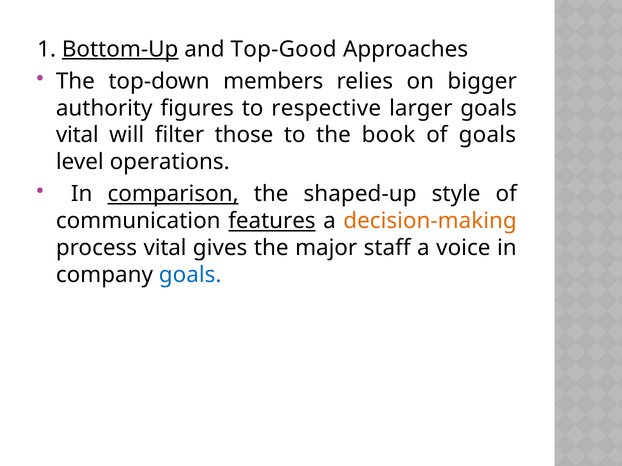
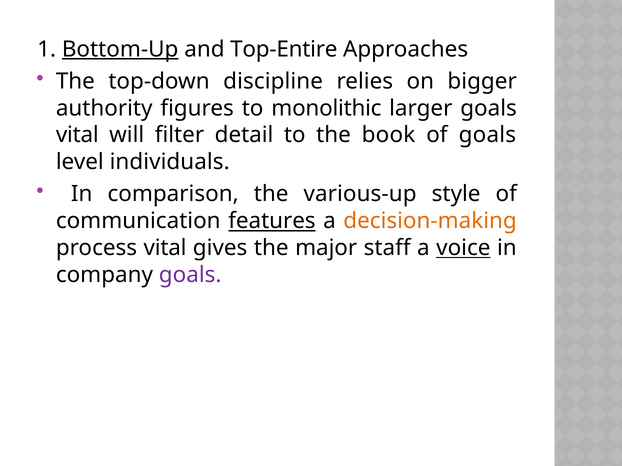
Top-Good: Top-Good -> Top-Entire (284, 49)
members: members -> discipline (273, 81)
respective: respective -> monolithic (326, 108)
those: those -> detail (244, 135)
operations: operations -> individuals (170, 162)
comparison underline: present -> none (173, 194)
shaped-up: shaped-up -> various-up (360, 194)
voice underline: none -> present (463, 248)
goals colour: blue -> purple (190, 275)
